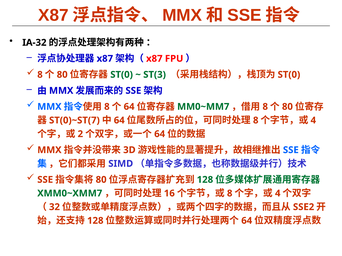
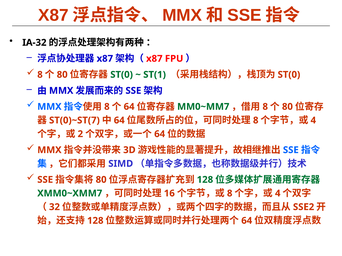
ST(3: ST(3 -> ST(1 (155, 75)
